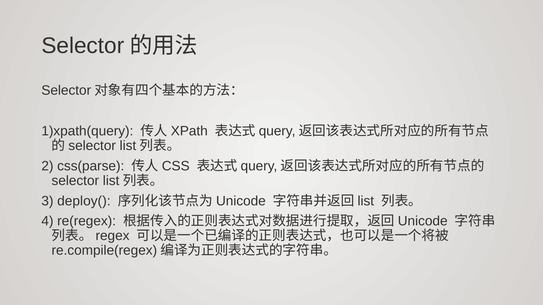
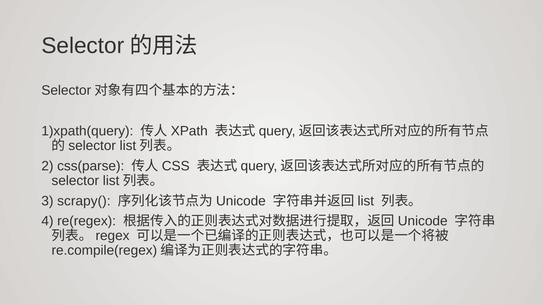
deploy(: deploy( -> scrapy( (84, 201)
